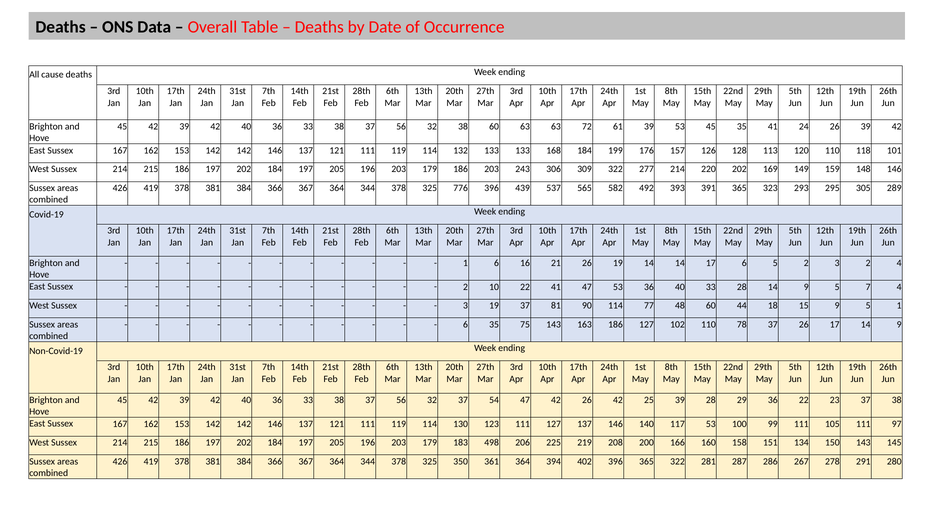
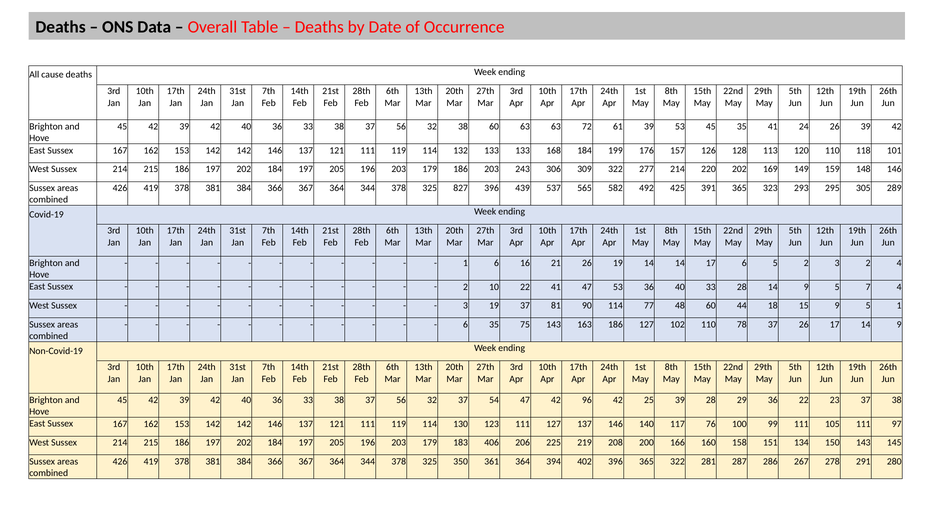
776: 776 -> 827 (461, 188)
393: 393 -> 425 (677, 188)
42 26: 26 -> 96 (587, 400)
117 53: 53 -> 76 (711, 424)
498: 498 -> 406 (492, 443)
